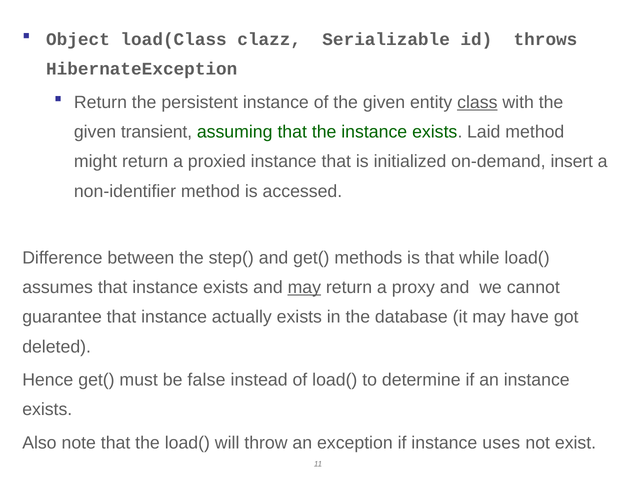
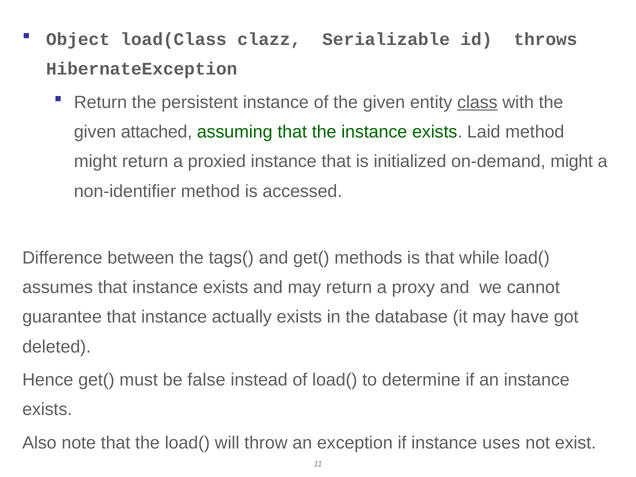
transient: transient -> attached (157, 132)
on-demand insert: insert -> might (572, 162)
step(: step( -> tags( (231, 258)
may underline: present -> none (304, 287)
